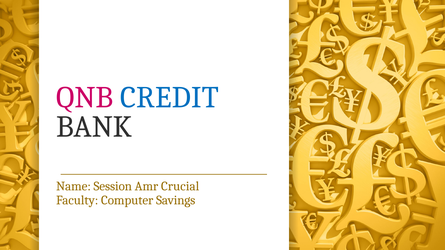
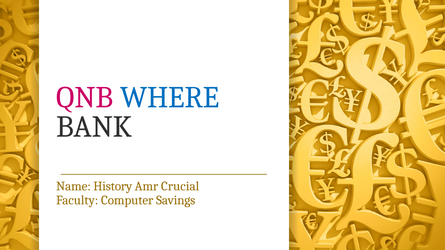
CREDIT: CREDIT -> WHERE (170, 98)
Session: Session -> History (113, 187)
